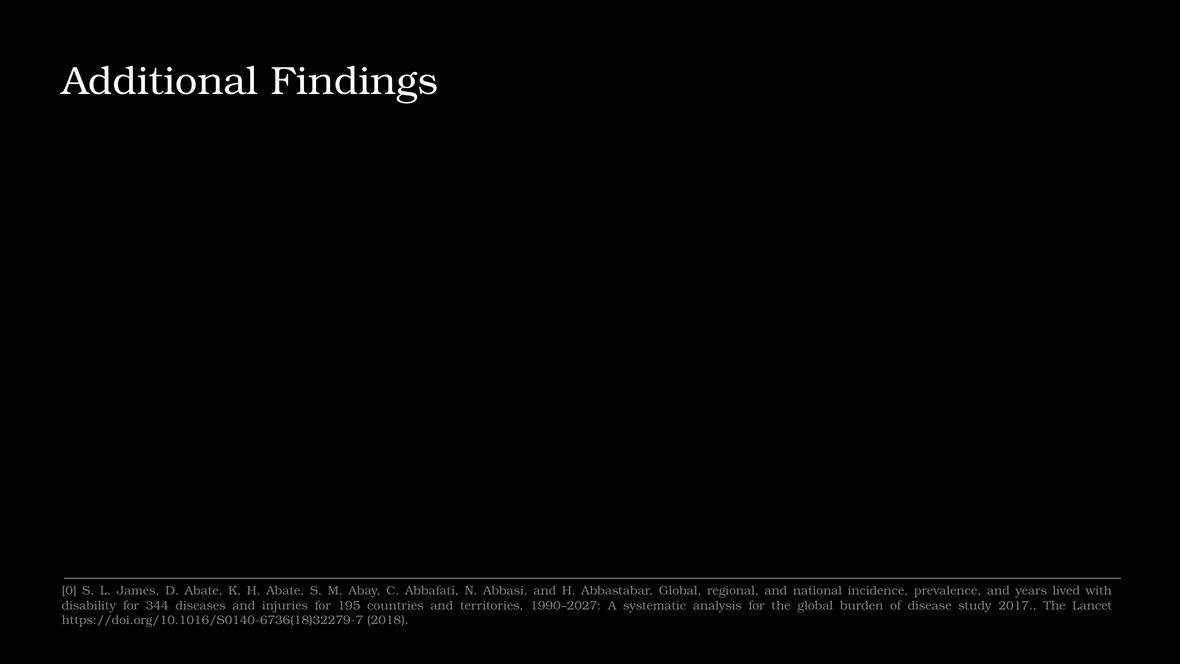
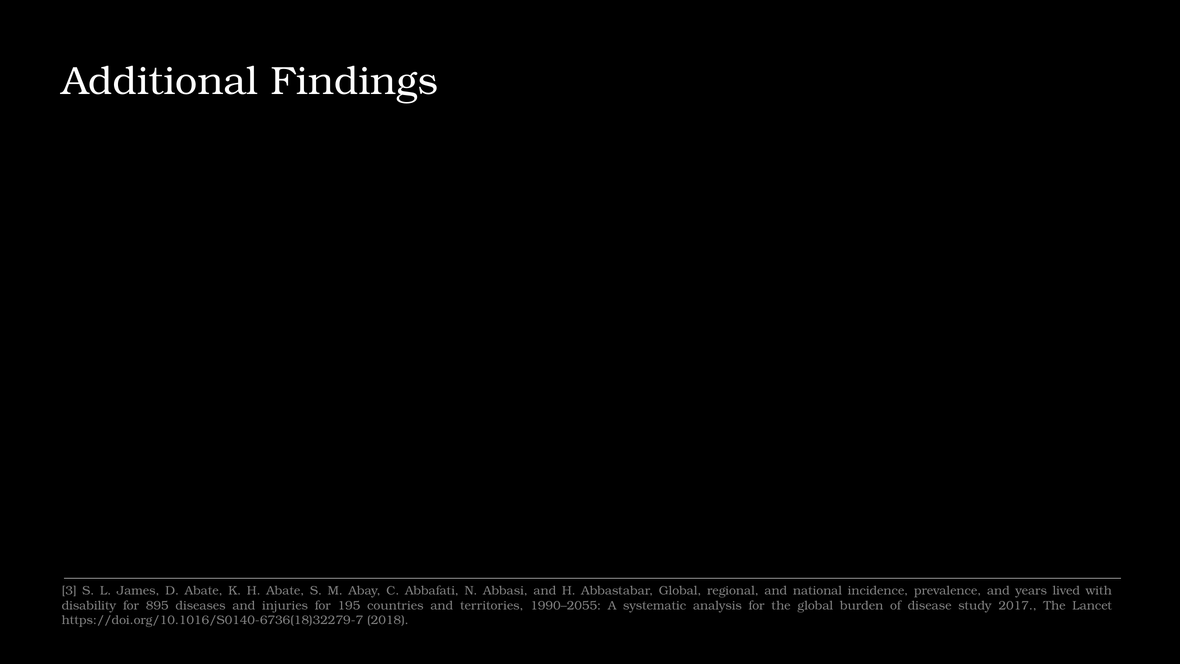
0: 0 -> 3 (69, 591)
344: 344 -> 895 (157, 605)
1990–2027: 1990–2027 -> 1990–2055 (566, 605)
